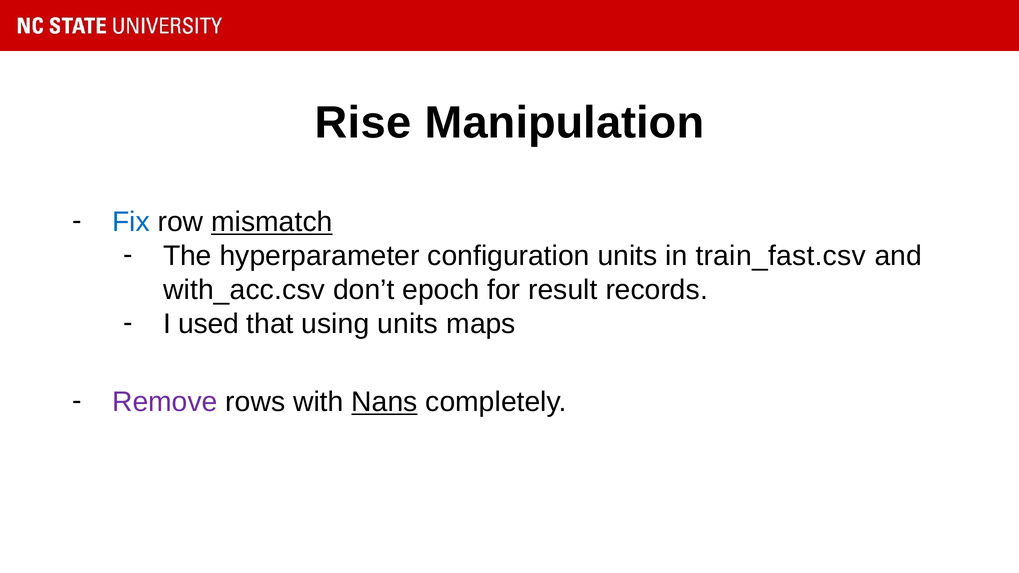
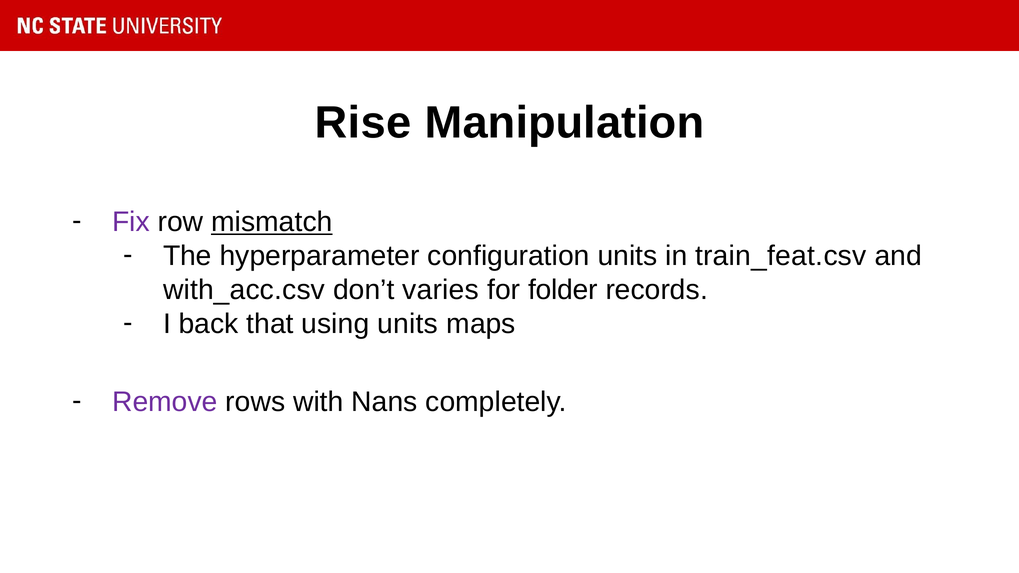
Fix colour: blue -> purple (131, 222)
train_fast.csv: train_fast.csv -> train_feat.csv (781, 256)
epoch: epoch -> varies (441, 290)
result: result -> folder (563, 290)
used: used -> back (209, 324)
Nans underline: present -> none (384, 402)
